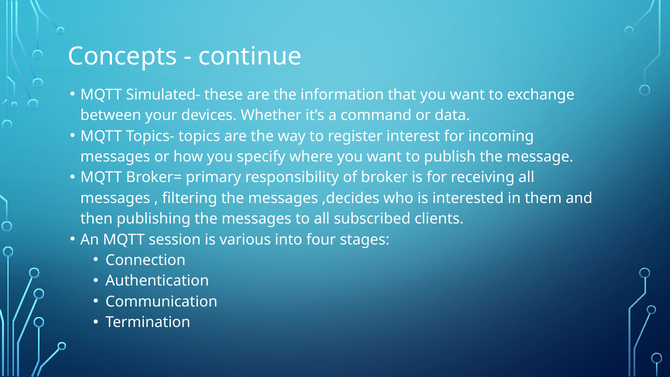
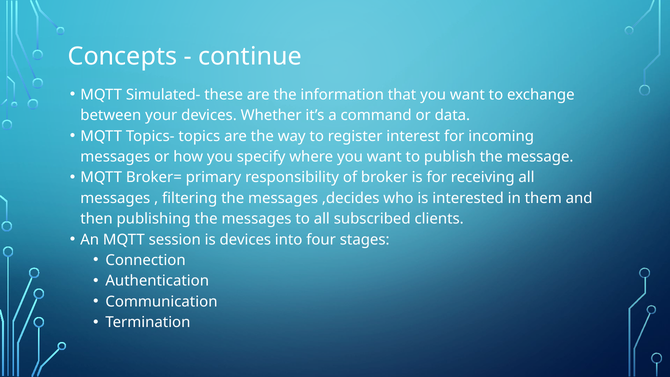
is various: various -> devices (245, 240)
